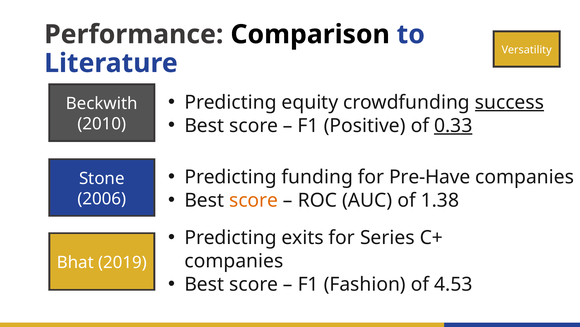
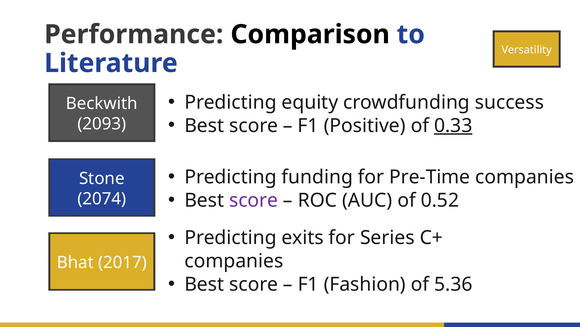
success underline: present -> none (509, 102)
2010: 2010 -> 2093 (102, 124)
Pre-Have: Pre-Have -> Pre-Time (430, 177)
score colour: orange -> purple (254, 200)
1.38: 1.38 -> 0.52 (440, 200)
2006: 2006 -> 2074 (102, 198)
2019: 2019 -> 2017 (123, 262)
4.53: 4.53 -> 5.36 (453, 284)
